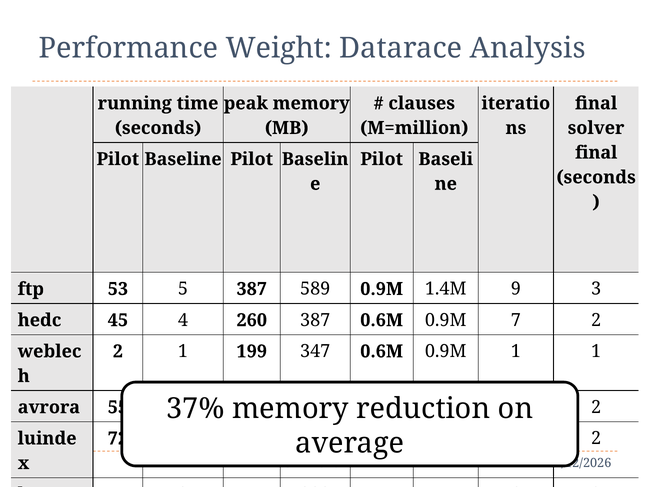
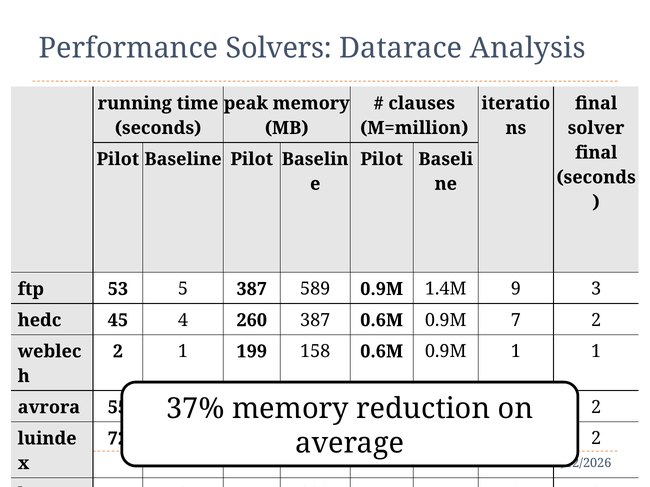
Weight: Weight -> Solvers (279, 48)
347: 347 -> 158 (315, 352)
